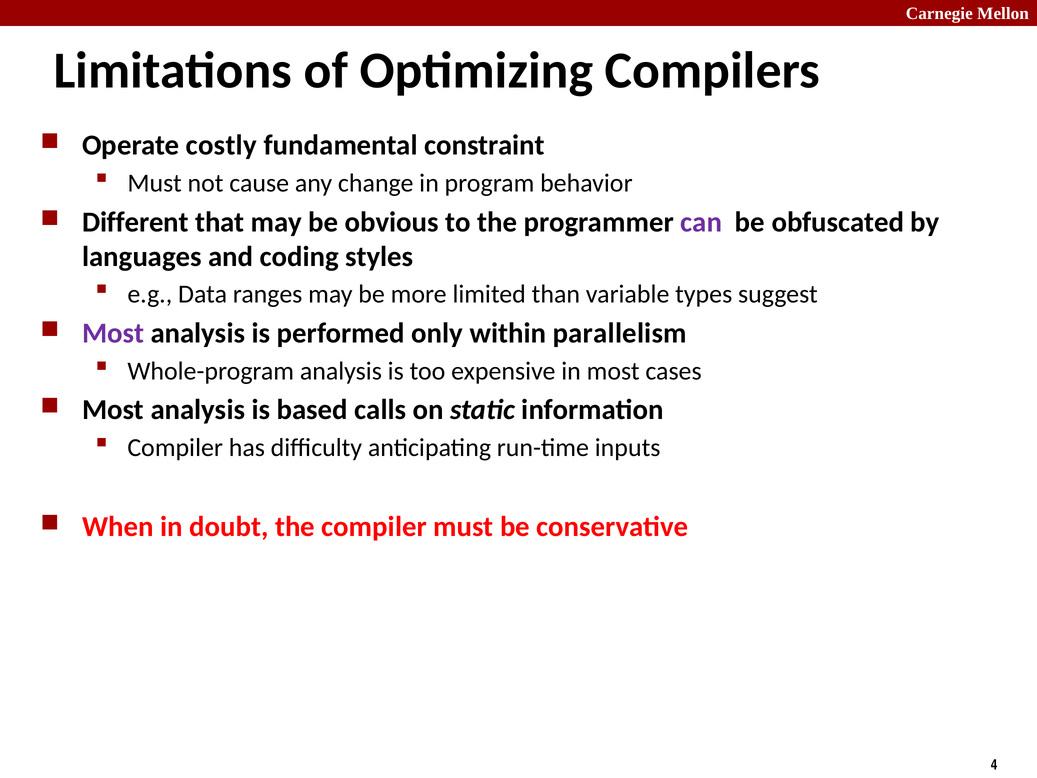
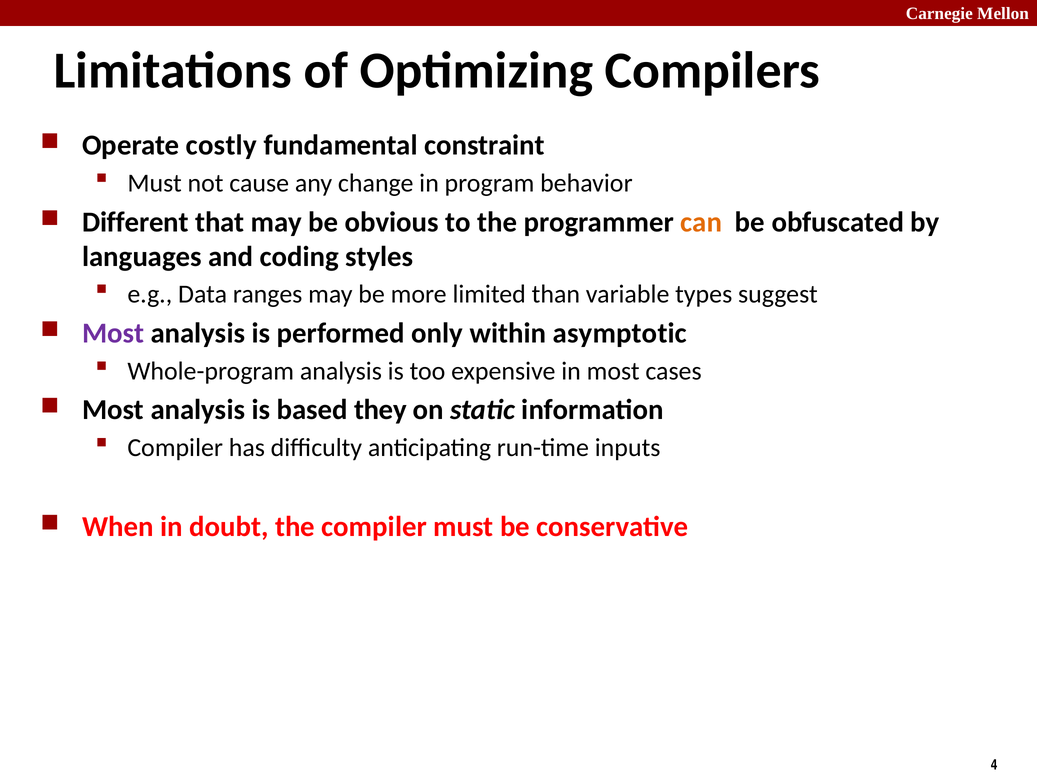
can colour: purple -> orange (701, 222)
parallelism: parallelism -> asymptotic (620, 333)
calls: calls -> they (380, 410)
